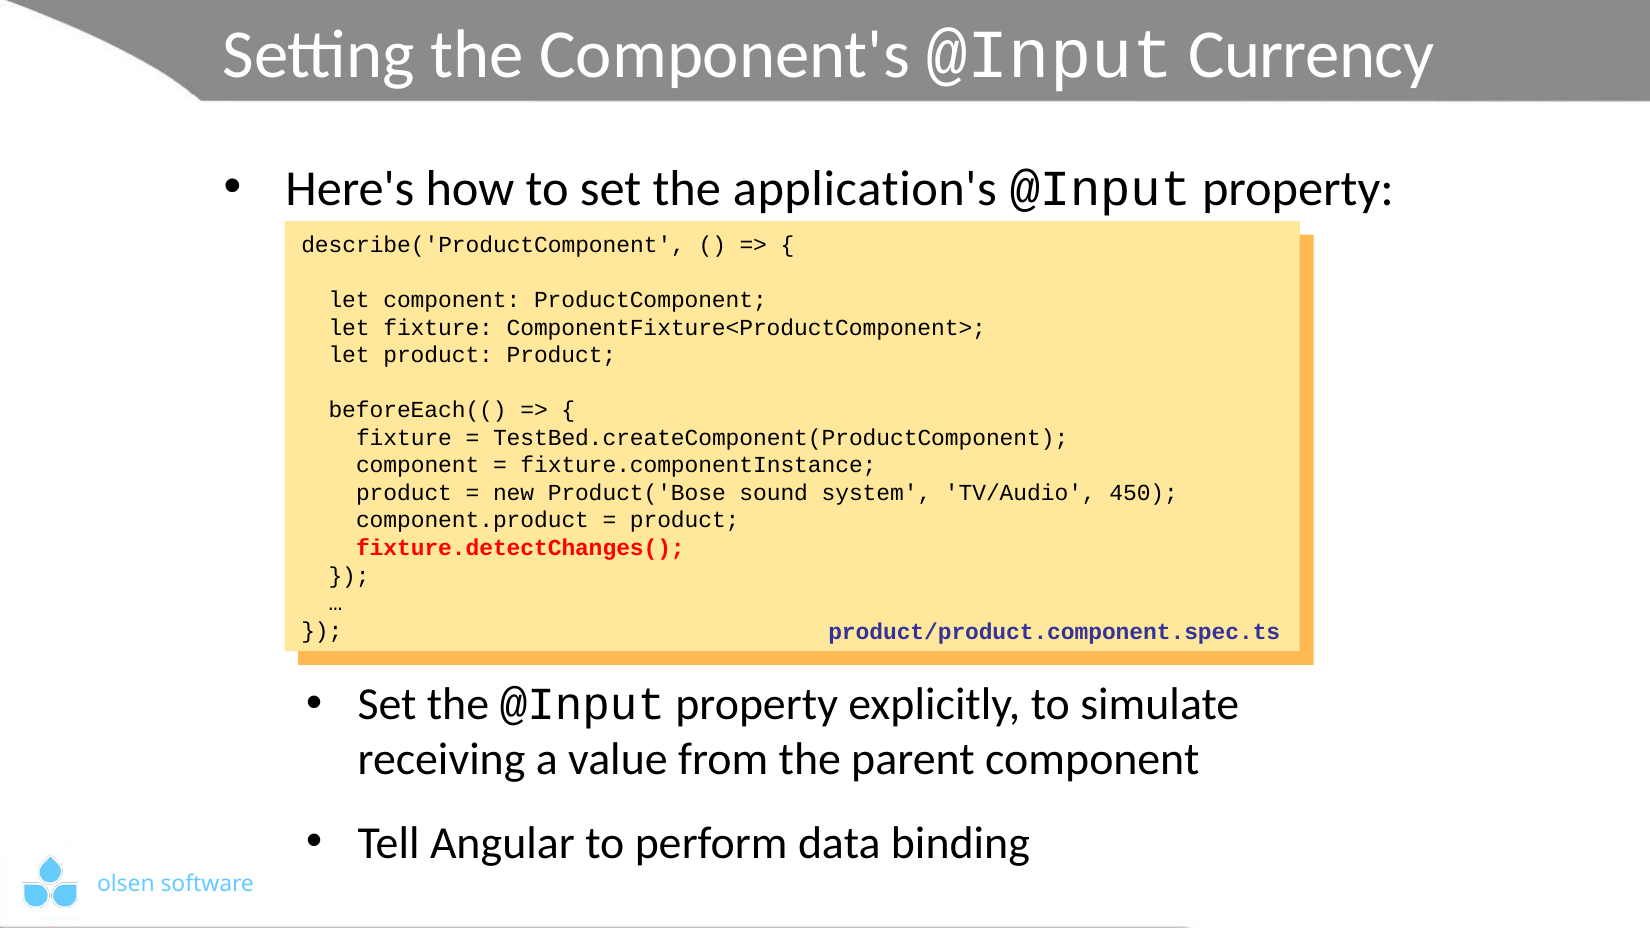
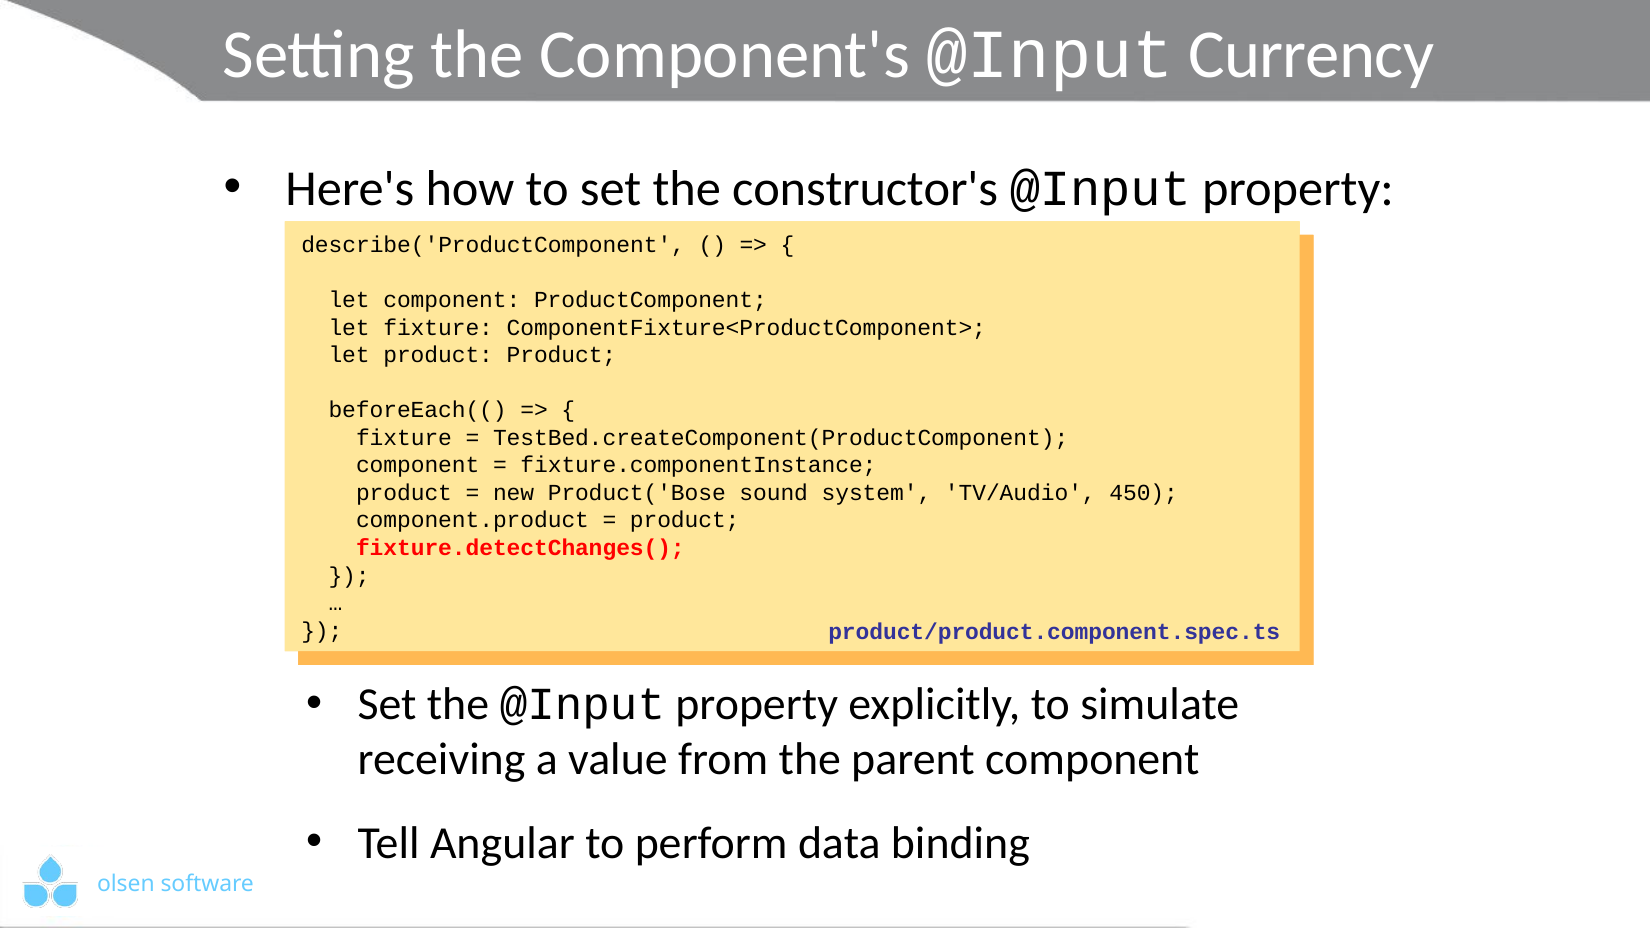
application's: application's -> constructor's (865, 189)
